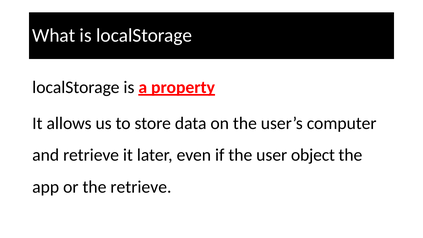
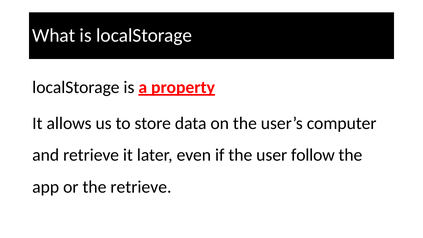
object: object -> follow (313, 155)
